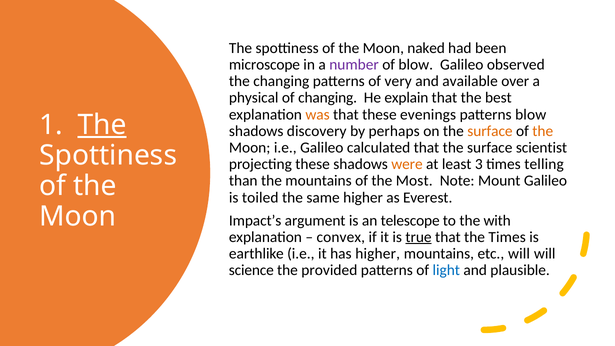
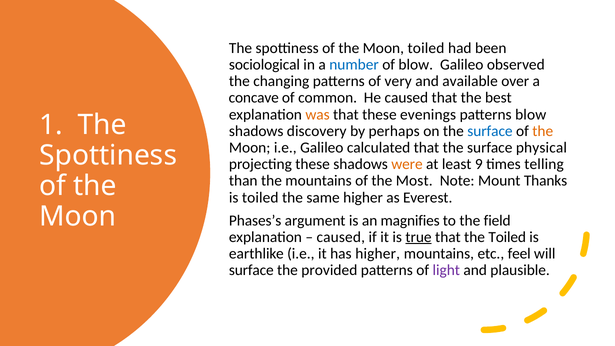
Moon naked: naked -> toiled (426, 48)
microscope: microscope -> sociological (264, 65)
number colour: purple -> blue (354, 65)
physical: physical -> concave (254, 98)
of changing: changing -> common (328, 98)
He explain: explain -> caused (406, 98)
The underline: present -> none (102, 125)
surface colour: orange -> blue (490, 131)
scientist: scientist -> physical (541, 148)
3: 3 -> 9 (479, 164)
Mount Galileo: Galileo -> Thanks (546, 181)
Impact’s: Impact’s -> Phases’s (255, 220)
telescope: telescope -> magnifies (410, 220)
with: with -> field (497, 220)
convex: convex -> caused (341, 237)
the Times: Times -> Toiled (507, 237)
etc will: will -> feel (519, 254)
science: science -> surface (251, 270)
light colour: blue -> purple (446, 270)
